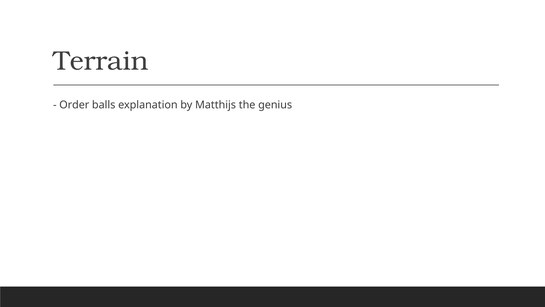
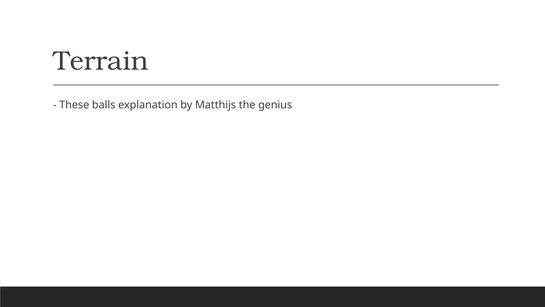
Order: Order -> These (74, 105)
